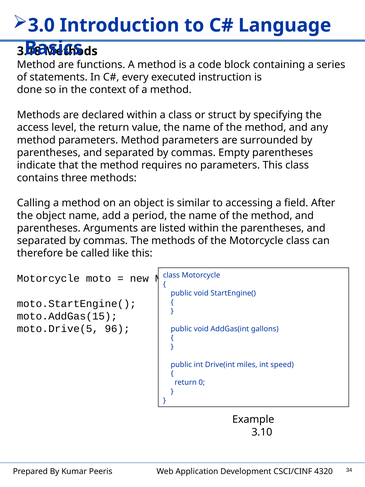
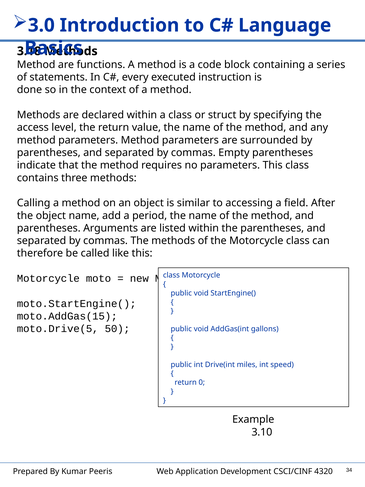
96: 96 -> 50 (117, 329)
